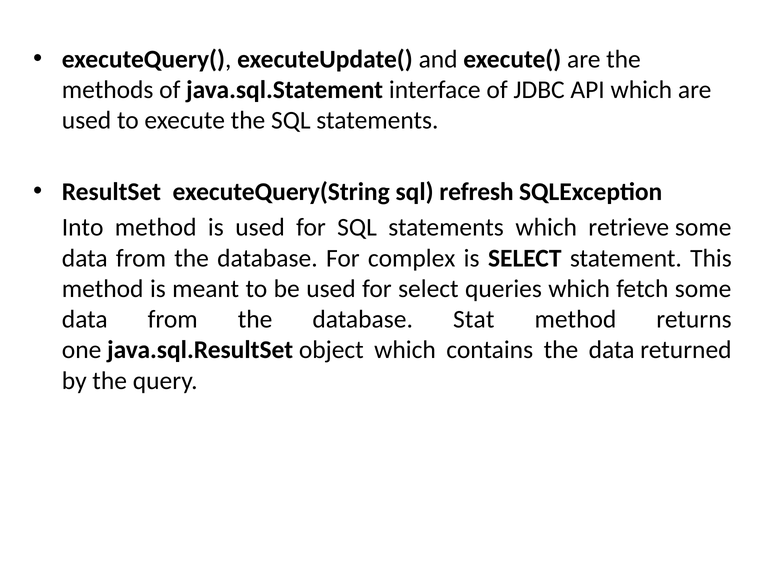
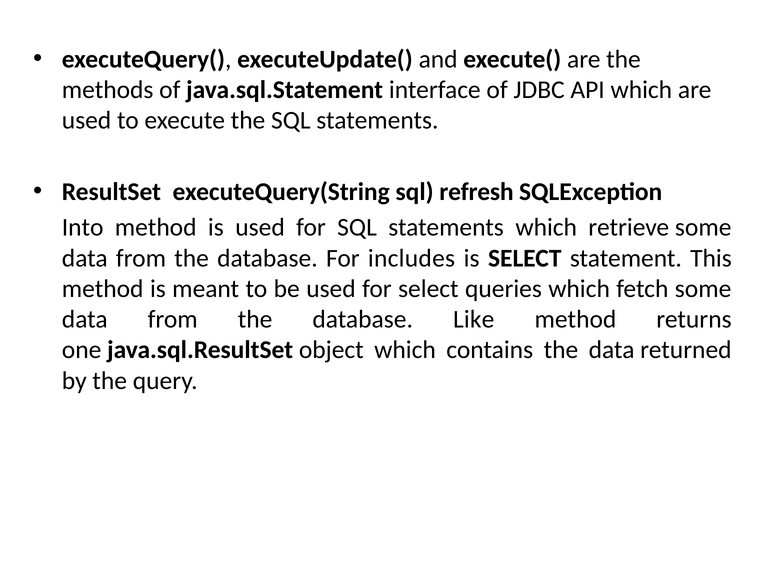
complex: complex -> includes (412, 258)
Stat: Stat -> Like (474, 319)
